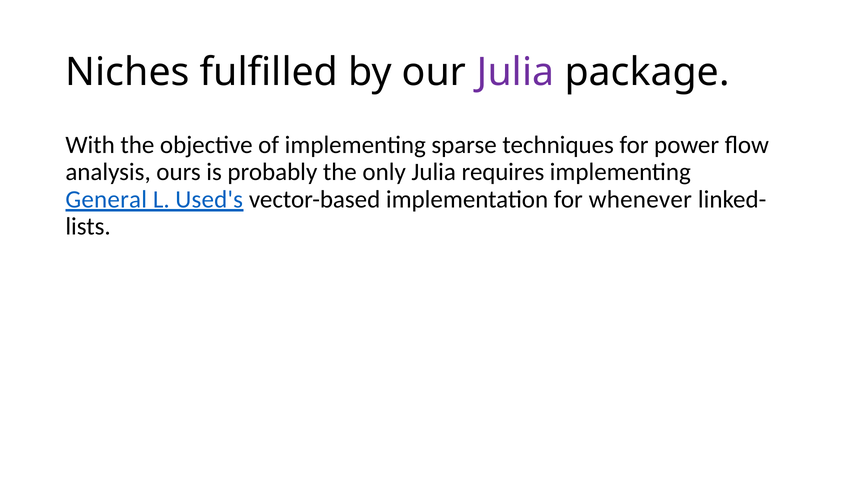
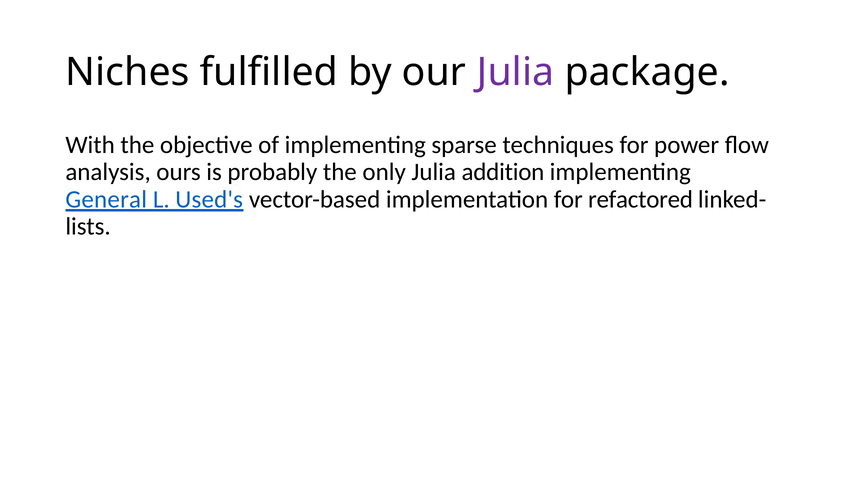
requires: requires -> addition (503, 172)
whenever: whenever -> refactored (641, 199)
